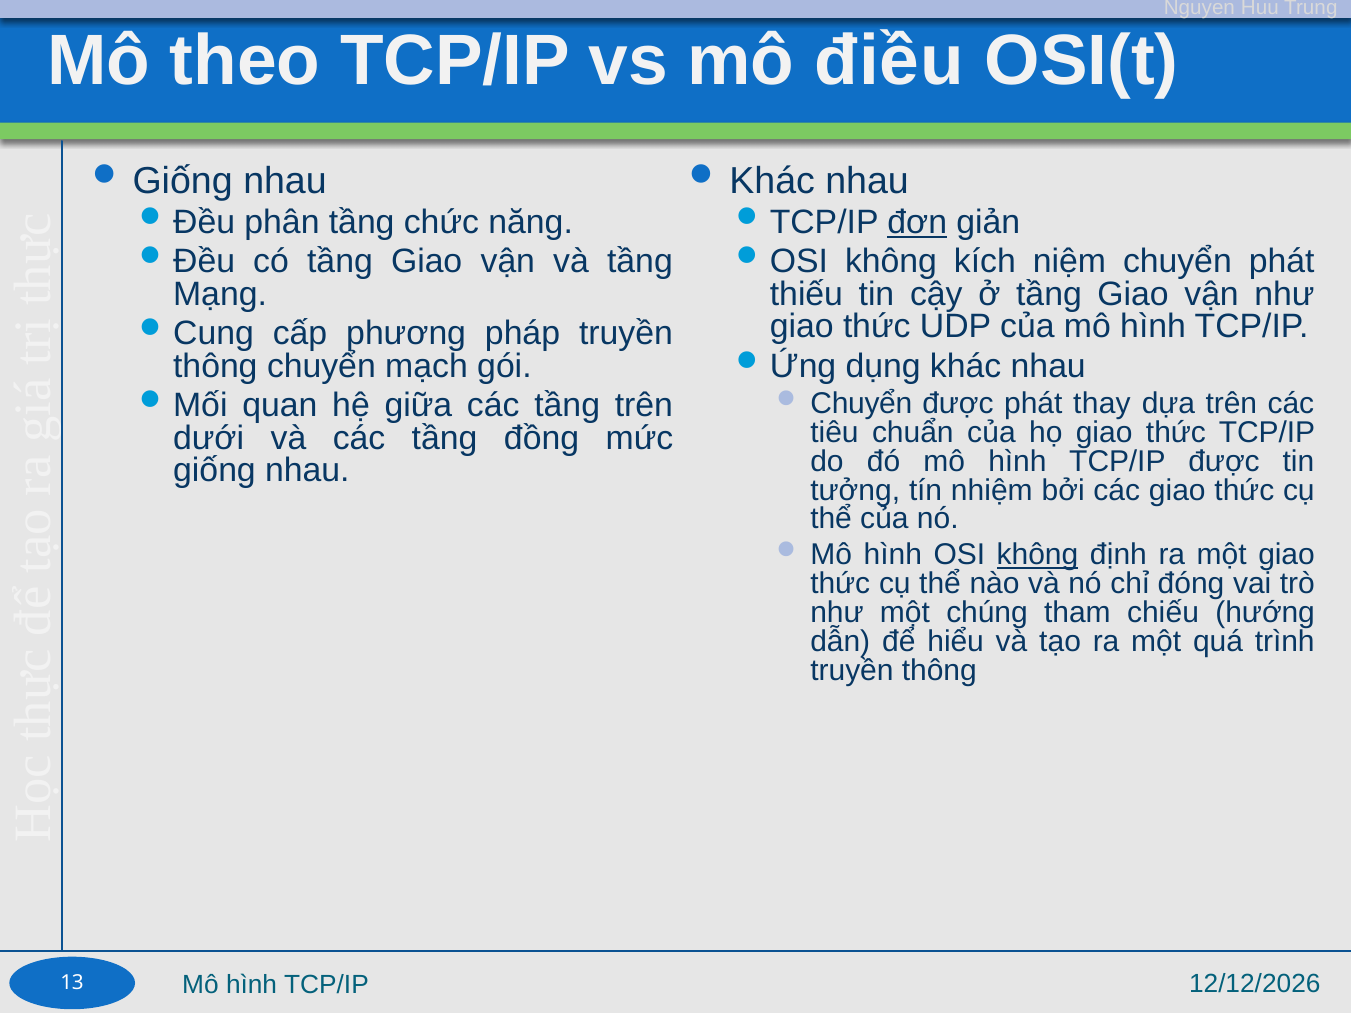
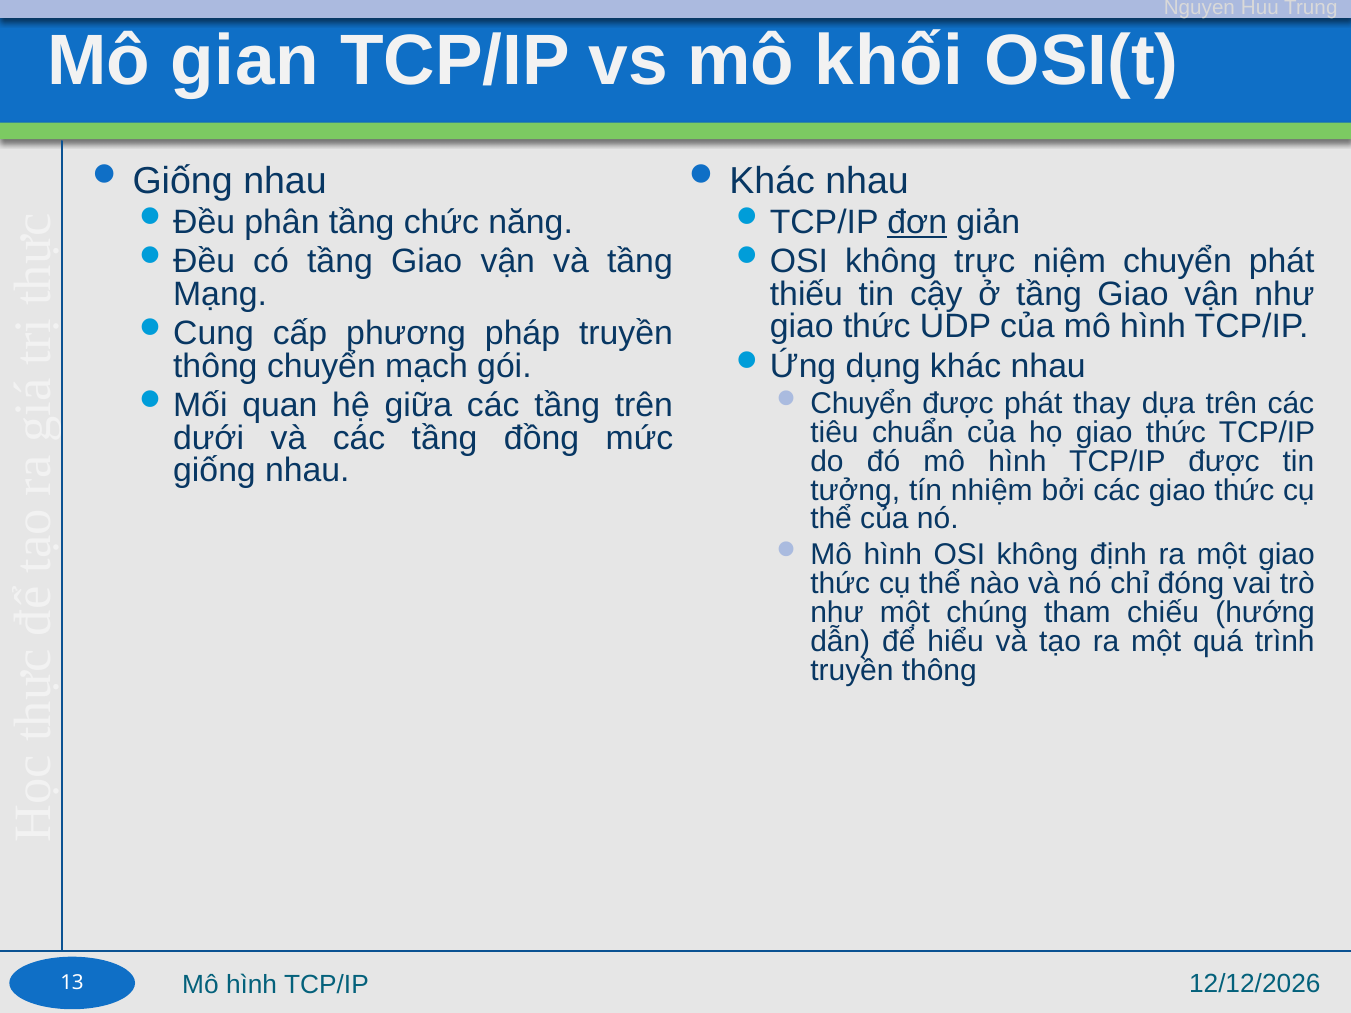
theo: theo -> gian (245, 61)
điều: điều -> khối (889, 61)
kích: kích -> trực (985, 262)
không underline: present -> none (1037, 555)
